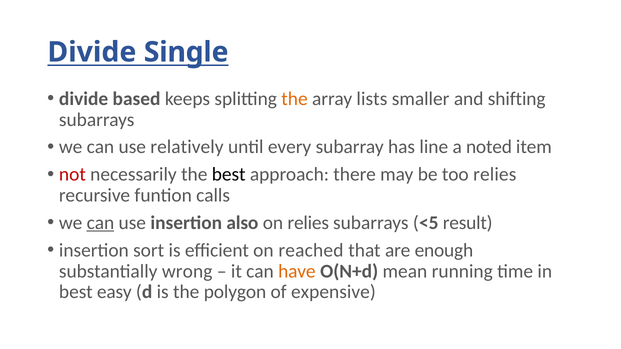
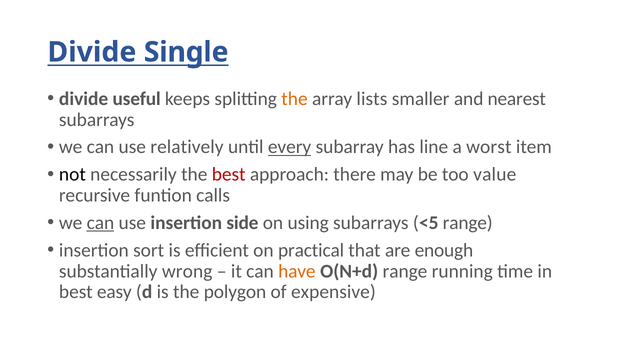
based: based -> useful (137, 99)
shifting: shifting -> nearest (517, 99)
every underline: none -> present (290, 147)
noted: noted -> worst (489, 147)
not colour: red -> black (72, 175)
best colour: black -> red (229, 175)
too relies: relies -> value (495, 175)
also: also -> side (242, 223)
on relies: relies -> using (308, 223)
<5 result: result -> range (468, 223)
reached: reached -> practical (311, 250)
O(N+d mean: mean -> range (405, 271)
